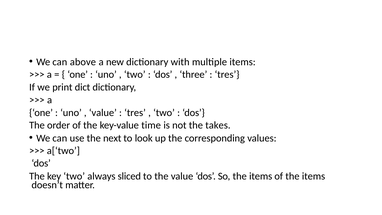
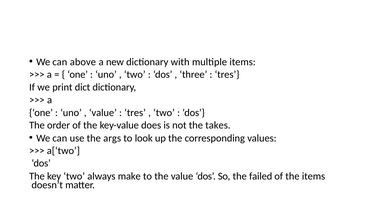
time: time -> does (151, 125)
next: next -> args (112, 138)
sliced: sliced -> make (129, 176)
So the items: items -> failed (261, 176)
